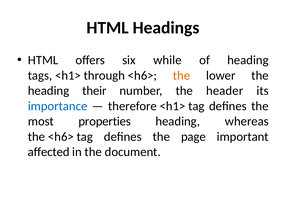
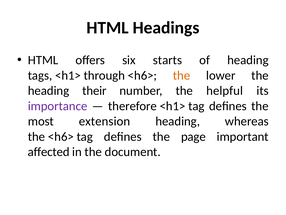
while: while -> starts (168, 60)
header: header -> helpful (225, 91)
importance colour: blue -> purple (58, 106)
properties: properties -> extension (105, 121)
